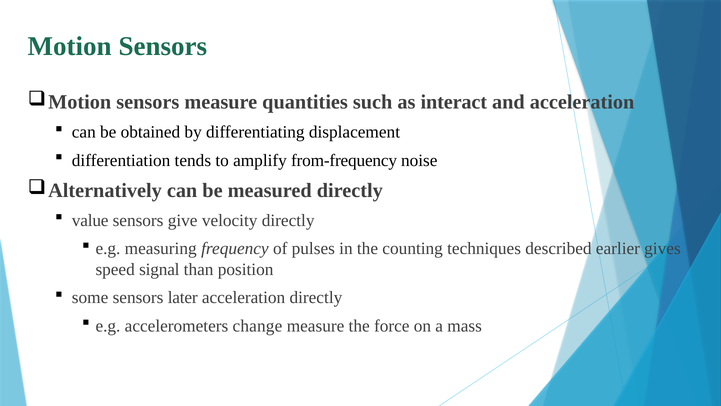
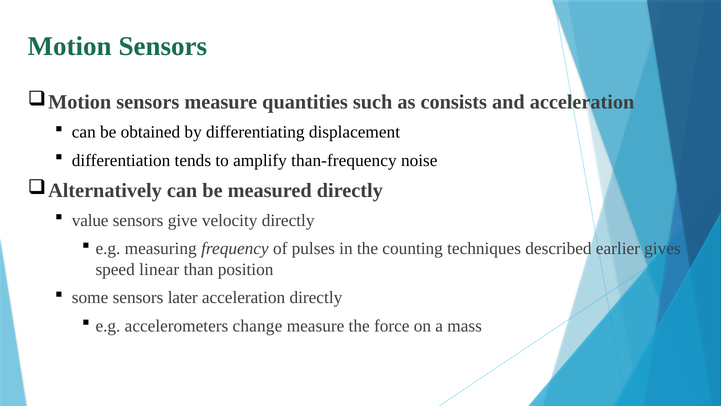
interact: interact -> consists (454, 102)
from-frequency: from-frequency -> than-frequency (344, 160)
signal: signal -> linear (159, 269)
